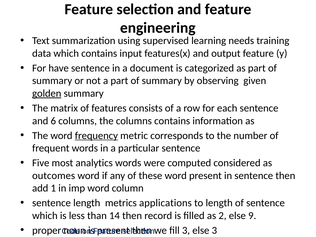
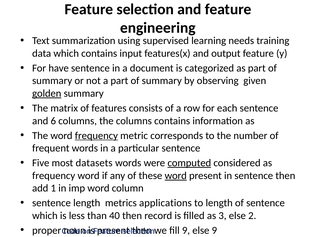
analytics: analytics -> datasets (94, 163)
computed underline: none -> present (189, 163)
outcomes: outcomes -> frequency (54, 176)
word underline: none -> present (176, 176)
14: 14 -> 40 (114, 216)
2: 2 -> 3 (222, 216)
9: 9 -> 2 (252, 216)
fill 3: 3 -> 9 (186, 230)
else 3: 3 -> 9 (214, 230)
